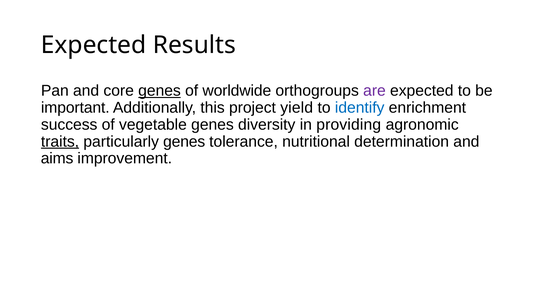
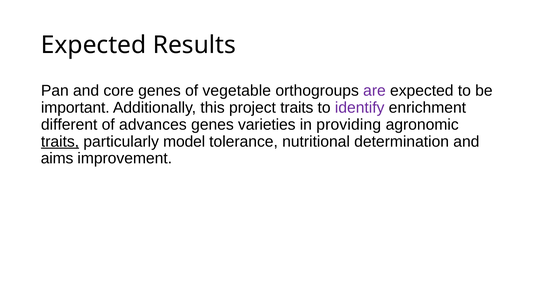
genes underline: present -> none (160, 91)
worldwide: worldwide -> vegetable (237, 91)
project yield: yield -> traits (297, 108)
identify colour: blue -> purple (360, 108)
success: success -> different (69, 125)
vegetable: vegetable -> advances (153, 125)
diversity: diversity -> varieties (267, 125)
particularly genes: genes -> model (184, 142)
